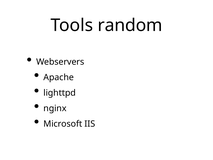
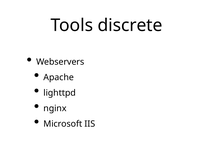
random: random -> discrete (130, 25)
